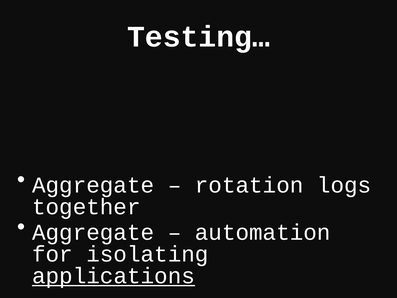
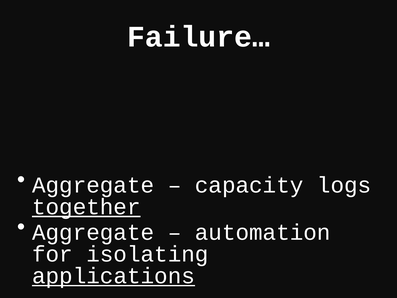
Testing…: Testing… -> Failure… (198, 37)
rotation: rotation -> capacity (249, 185)
together underline: none -> present (86, 207)
